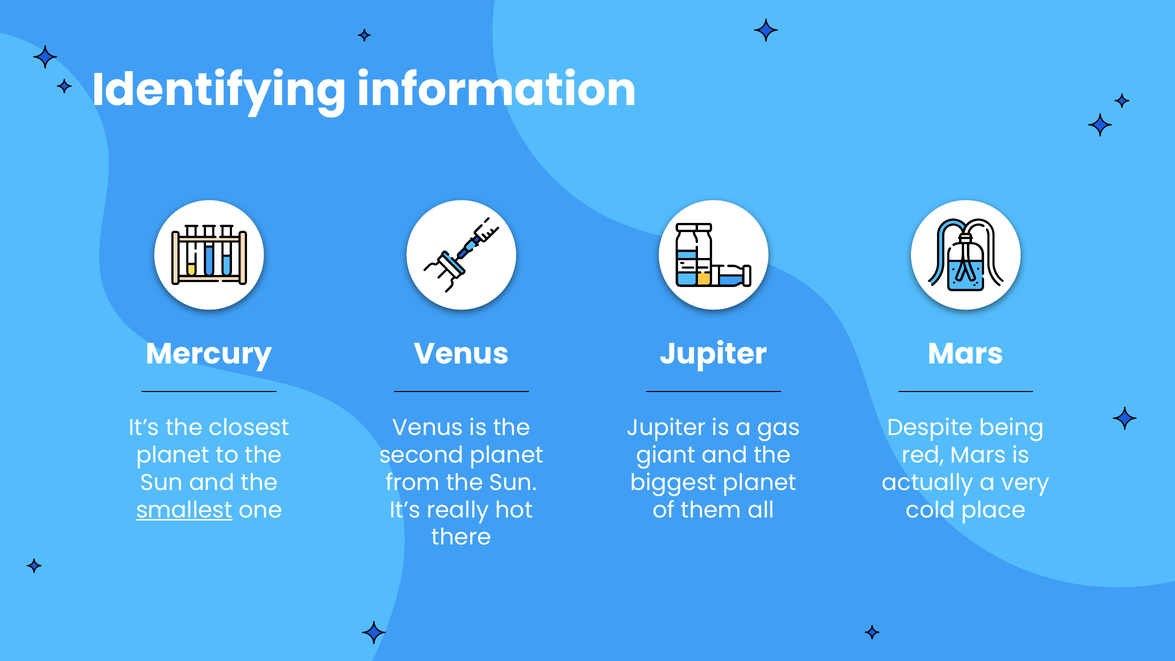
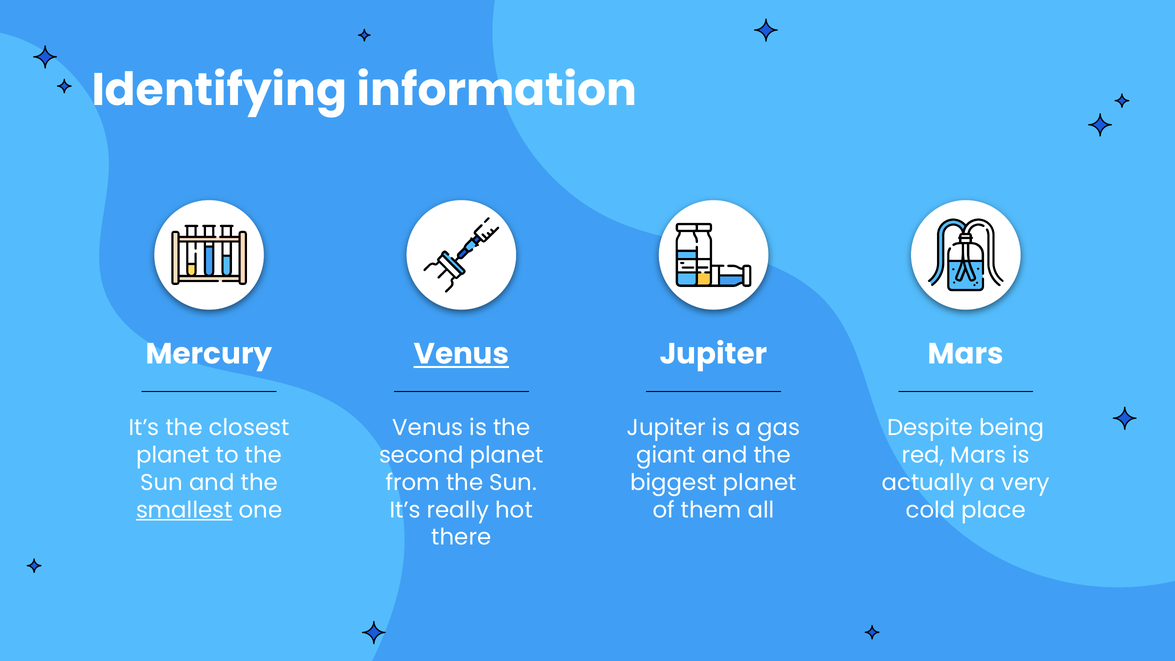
Venus underline: none -> present (461, 354)
